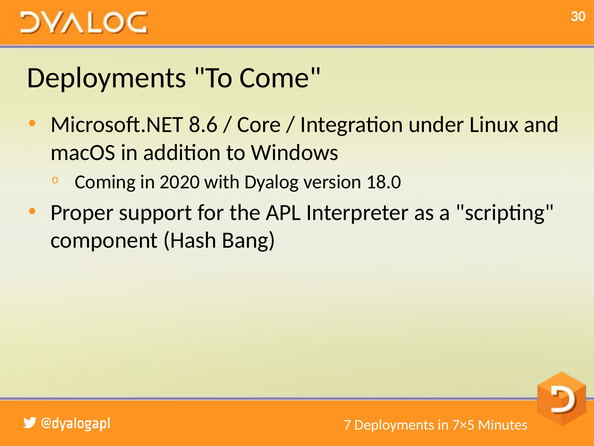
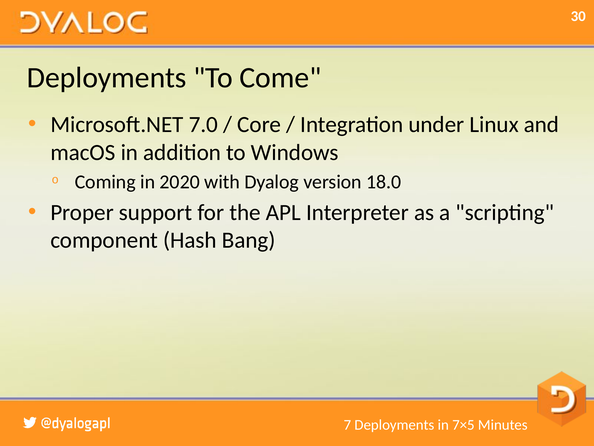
8.6: 8.6 -> 7.0 (203, 124)
